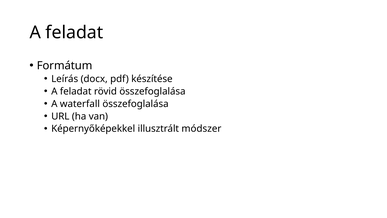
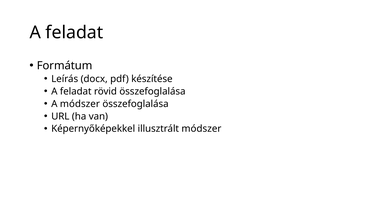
A waterfall: waterfall -> módszer (80, 104)
